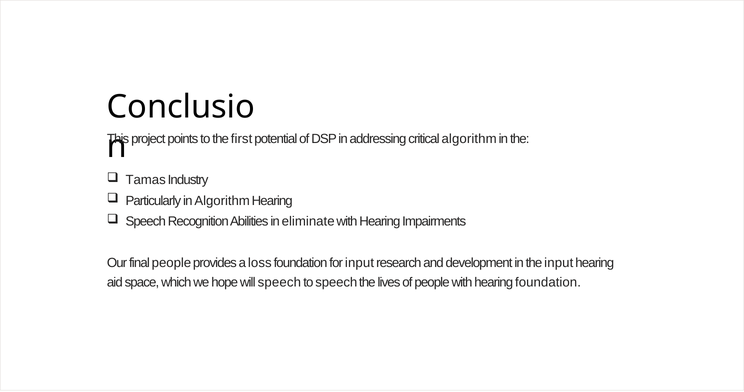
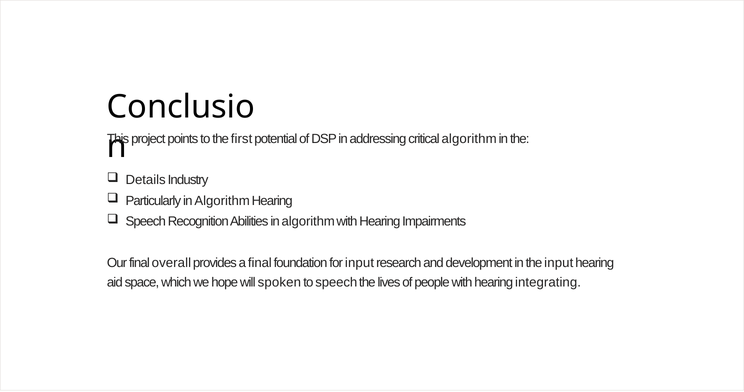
Tamas: Tamas -> Details (146, 180)
Abilities in eliminate: eliminate -> algorithm (308, 221)
final people: people -> overall (171, 263)
a loss: loss -> final (260, 263)
will speech: speech -> spoken (279, 282)
hearing foundation: foundation -> integrating (548, 282)
